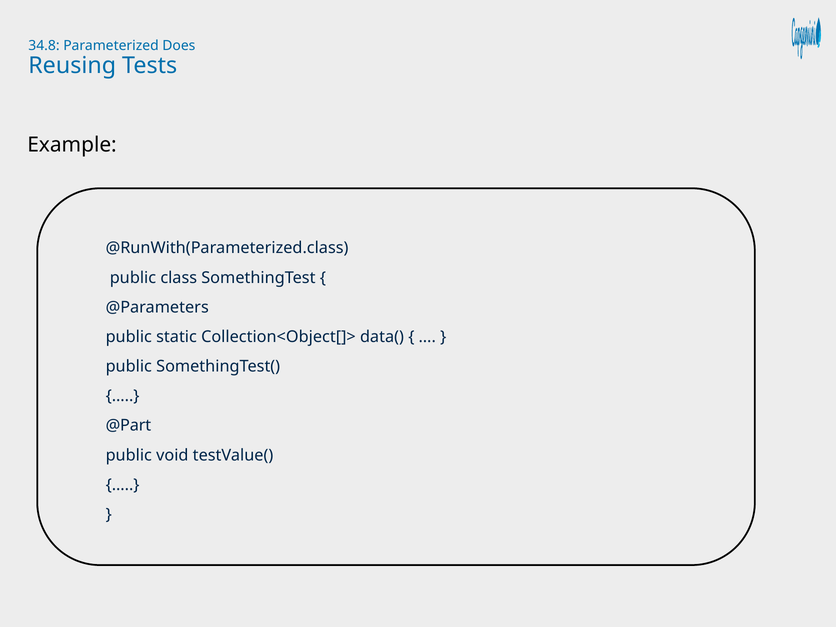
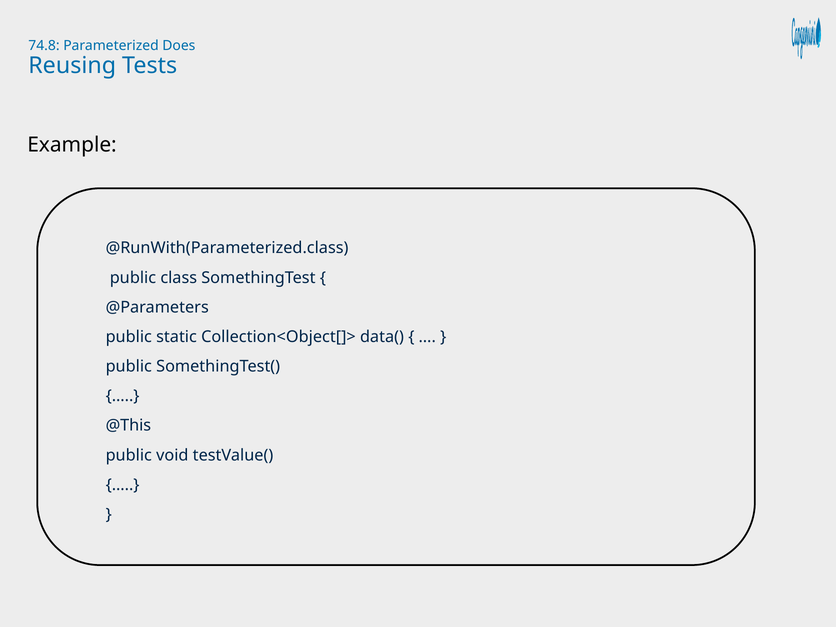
34.8: 34.8 -> 74.8 (44, 46)
@Part: @Part -> @This (128, 426)
